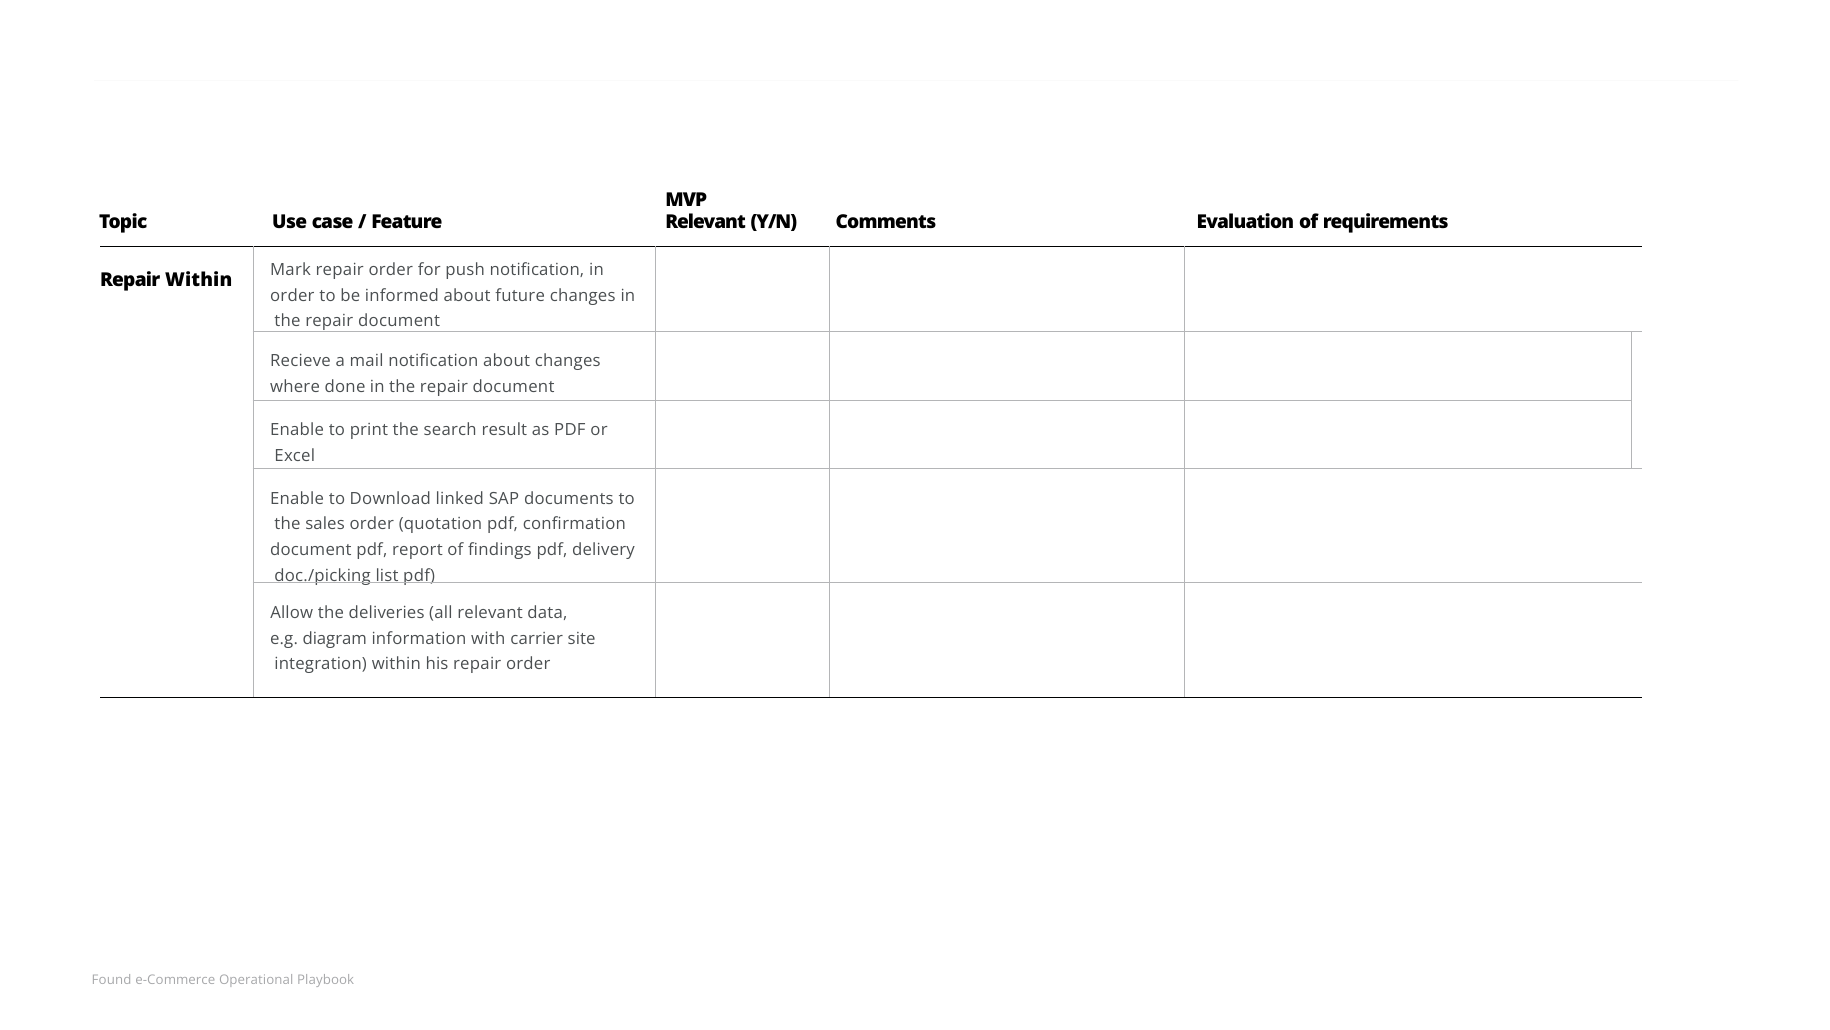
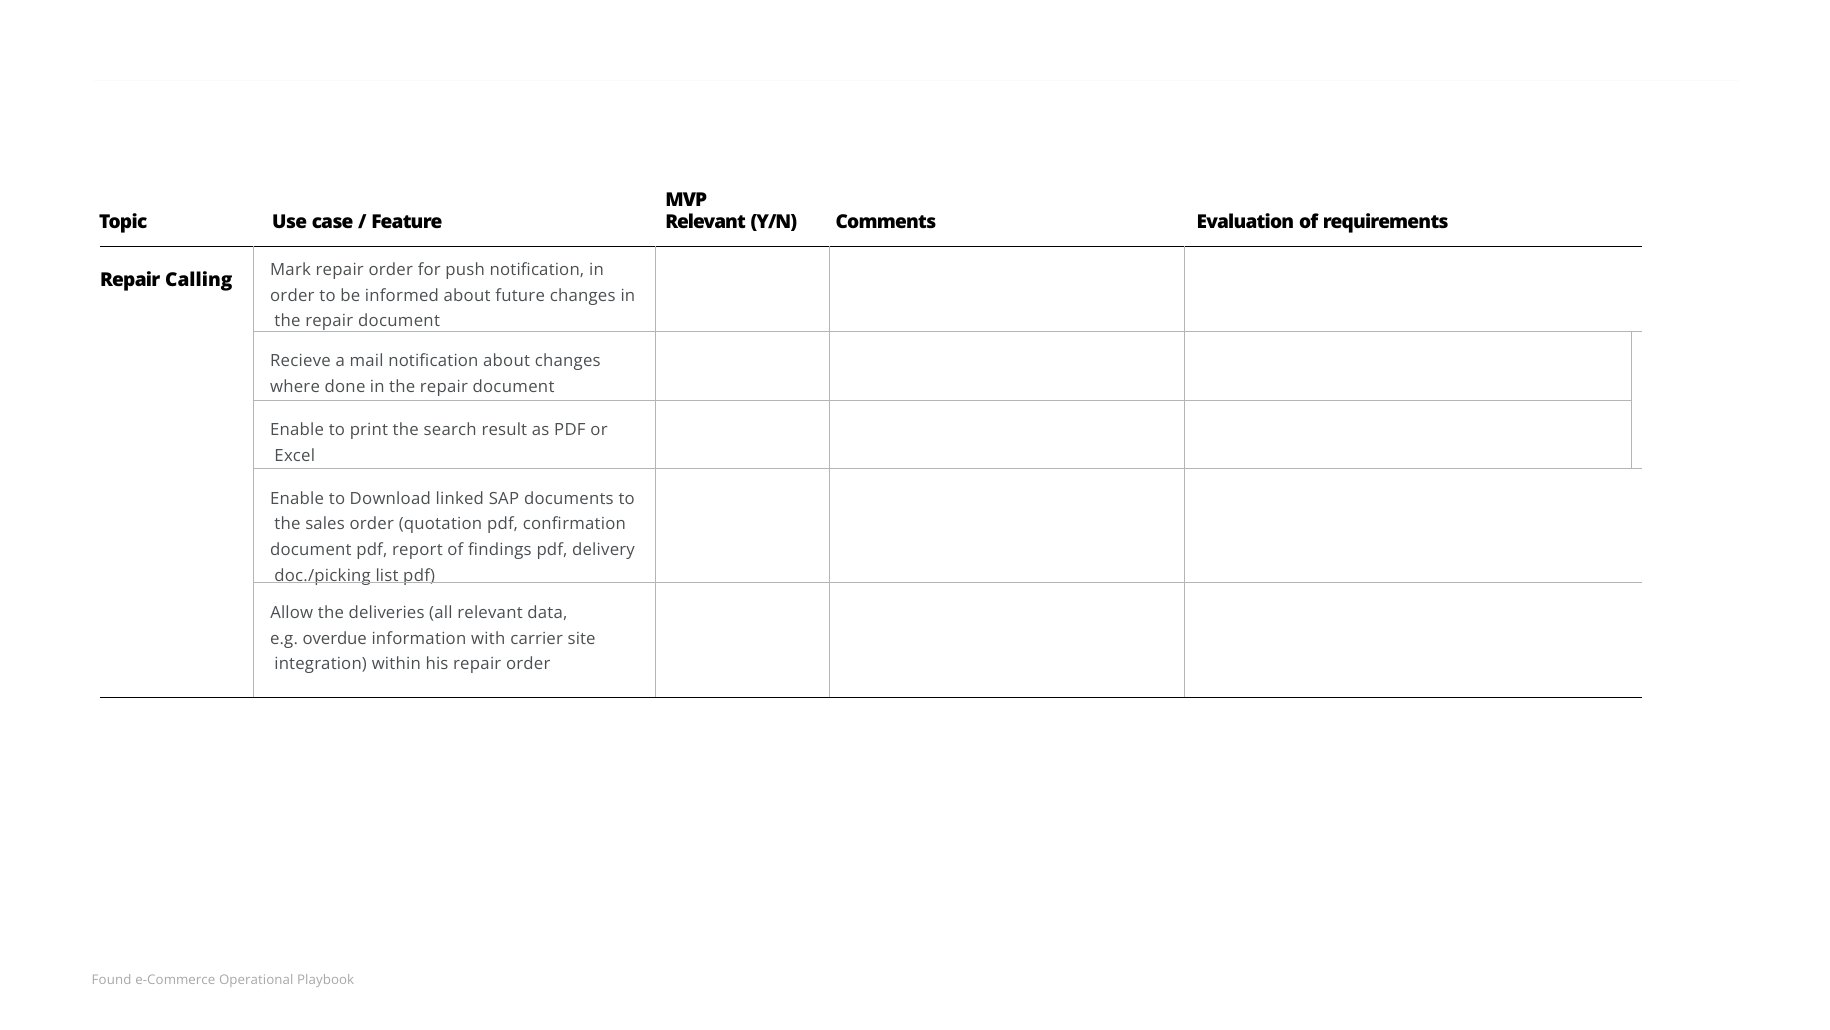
Repair Within: Within -> Calling (199, 280)
diagram: diagram -> overdue (335, 638)
